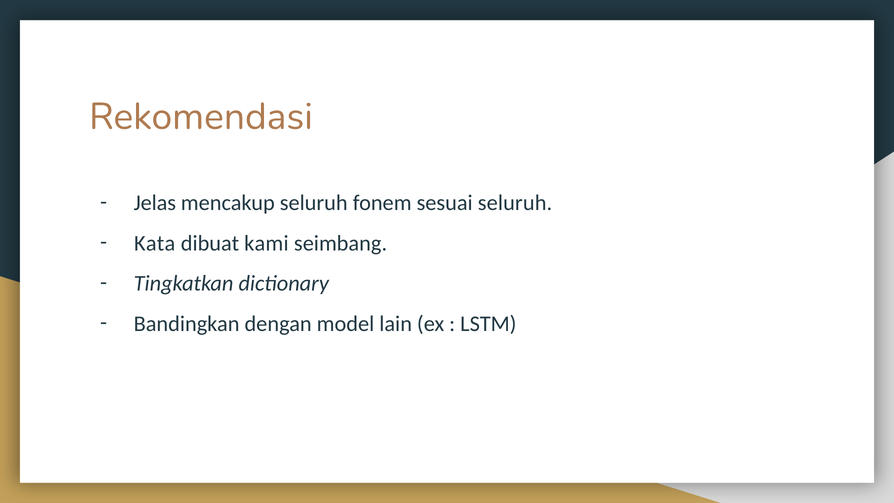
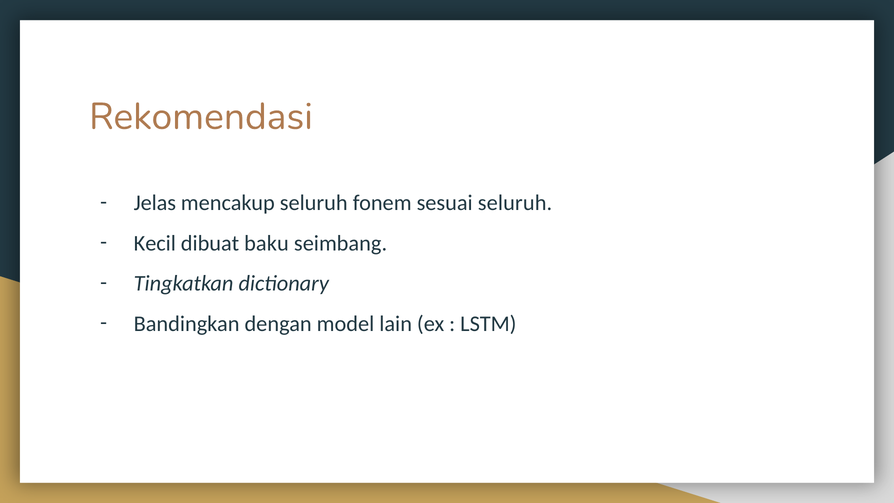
Kata: Kata -> Kecil (155, 243)
kami: kami -> baku (266, 243)
